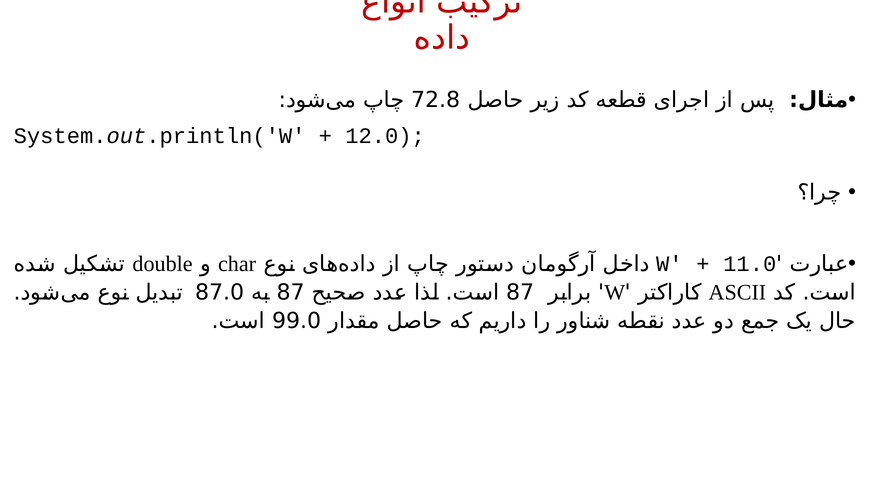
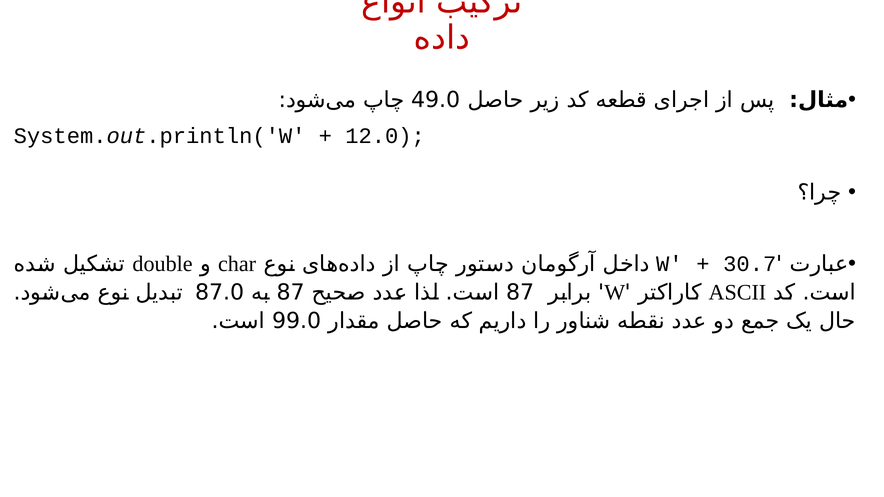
72.8: 72.8 -> 49.0 (436, 100)
11.0: 11.0 -> 30.7 (750, 264)
